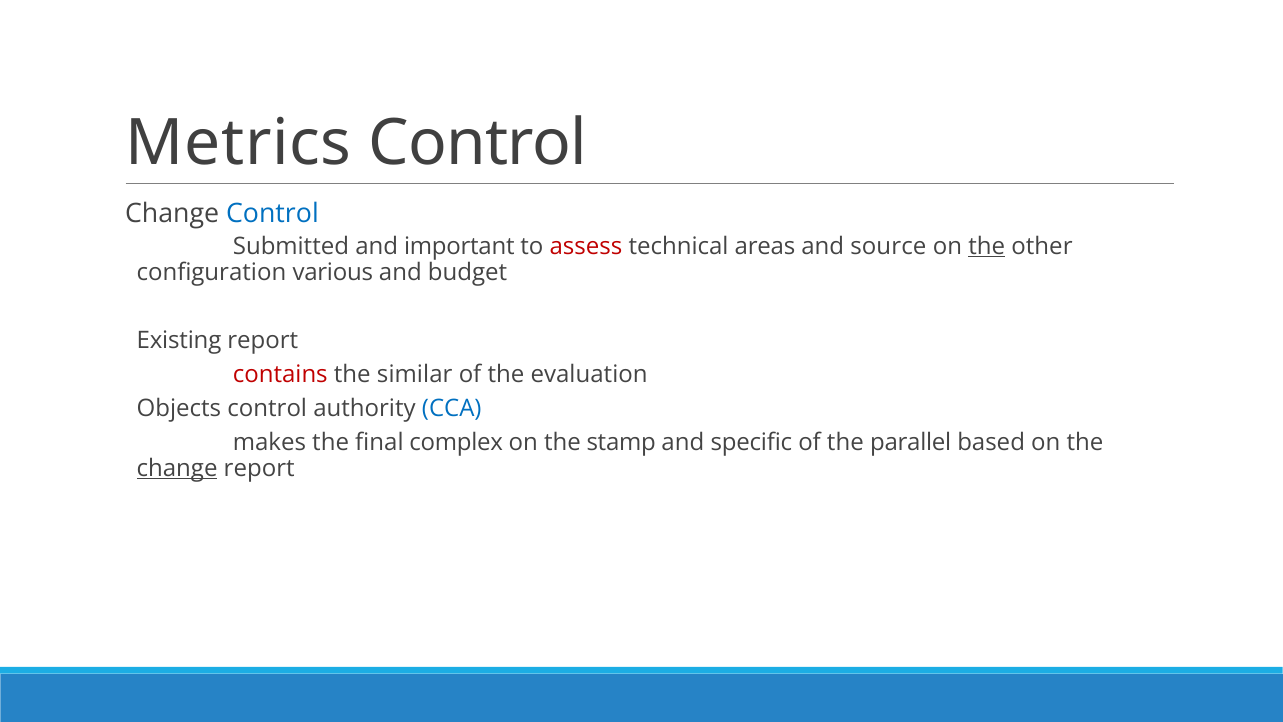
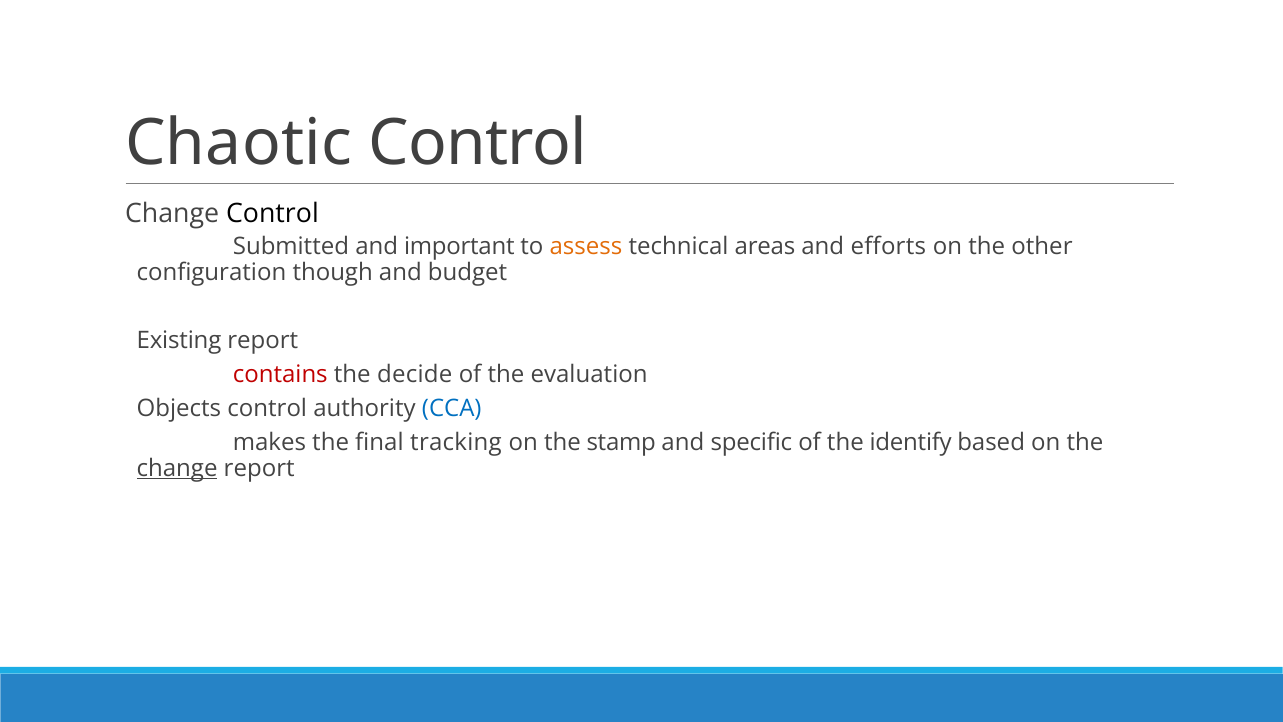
Metrics: Metrics -> Chaotic (239, 144)
Control colour: blue -> black (272, 213)
assess colour: red -> orange (586, 246)
source: source -> efforts (888, 246)
the underline: present -> none (987, 246)
various: various -> though (333, 272)
similar: similar -> decide (415, 374)
complex: complex -> tracking (456, 442)
parallel: parallel -> identify (911, 442)
